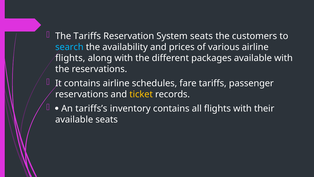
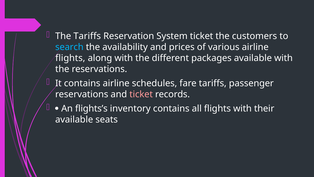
System seats: seats -> ticket (202, 36)
ticket colour: yellow -> pink (141, 94)
tariffs’s: tariffs’s -> flights’s (91, 108)
